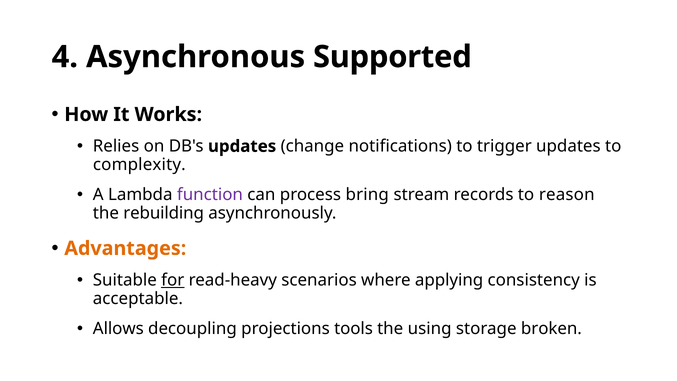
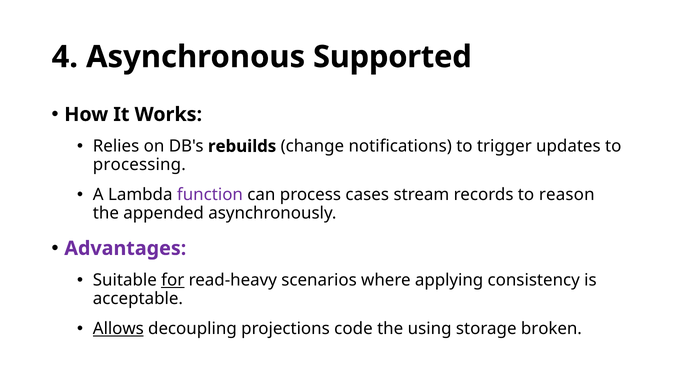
DB's updates: updates -> rebuilds (242, 146)
complexity: complexity -> processing (139, 164)
bring: bring -> cases (367, 195)
rebuilding: rebuilding -> appended (164, 213)
Advantages colour: orange -> purple (125, 248)
Allows underline: none -> present (118, 329)
tools: tools -> code (353, 329)
